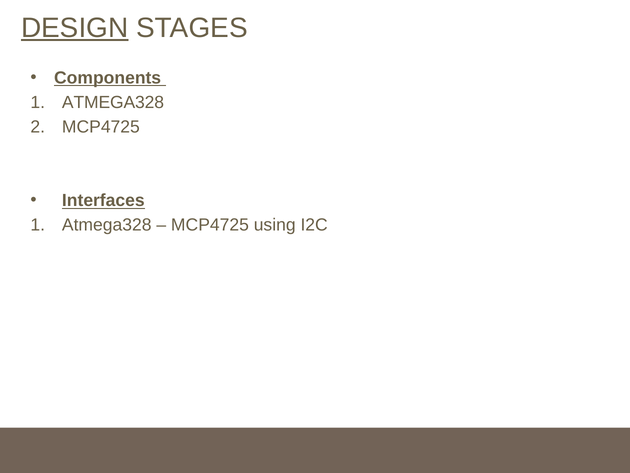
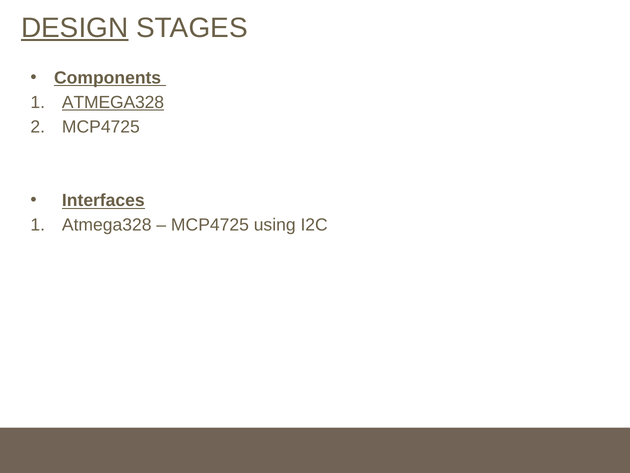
ATMEGA328 underline: none -> present (113, 102)
